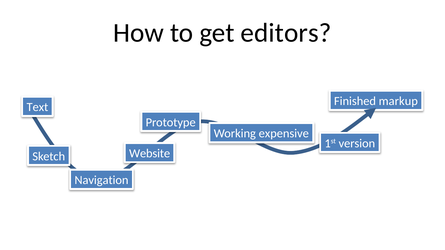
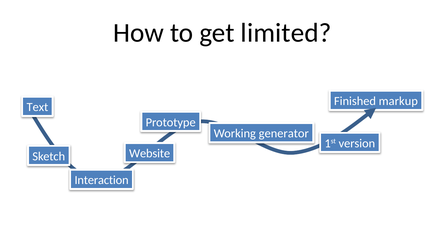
editors: editors -> limited (286, 33)
expensive: expensive -> generator (284, 134)
Navigation: Navigation -> Interaction (102, 180)
